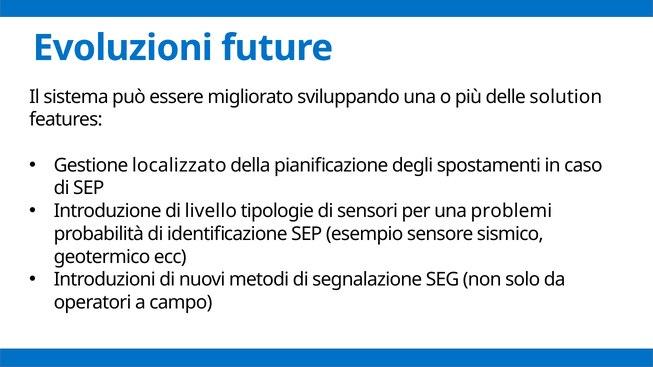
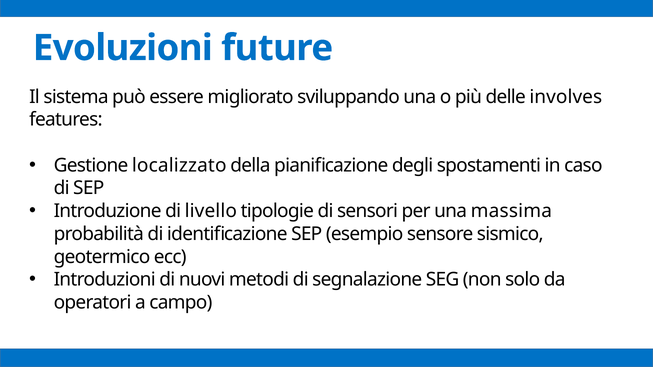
solution: solution -> involves (566, 97)
problemi: problemi -> massima (511, 211)
